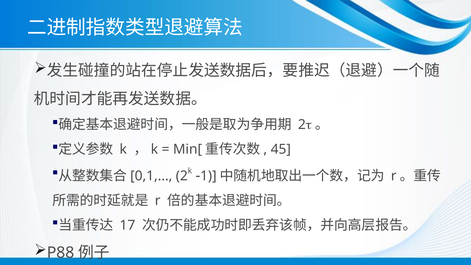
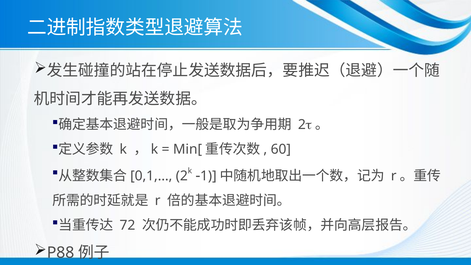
45: 45 -> 60 (281, 149)
17: 17 -> 72 (127, 225)
